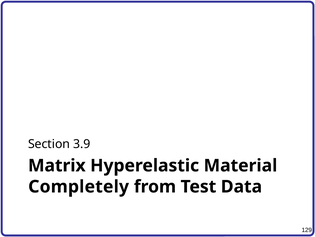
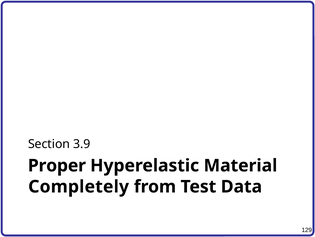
Matrix: Matrix -> Proper (57, 165)
